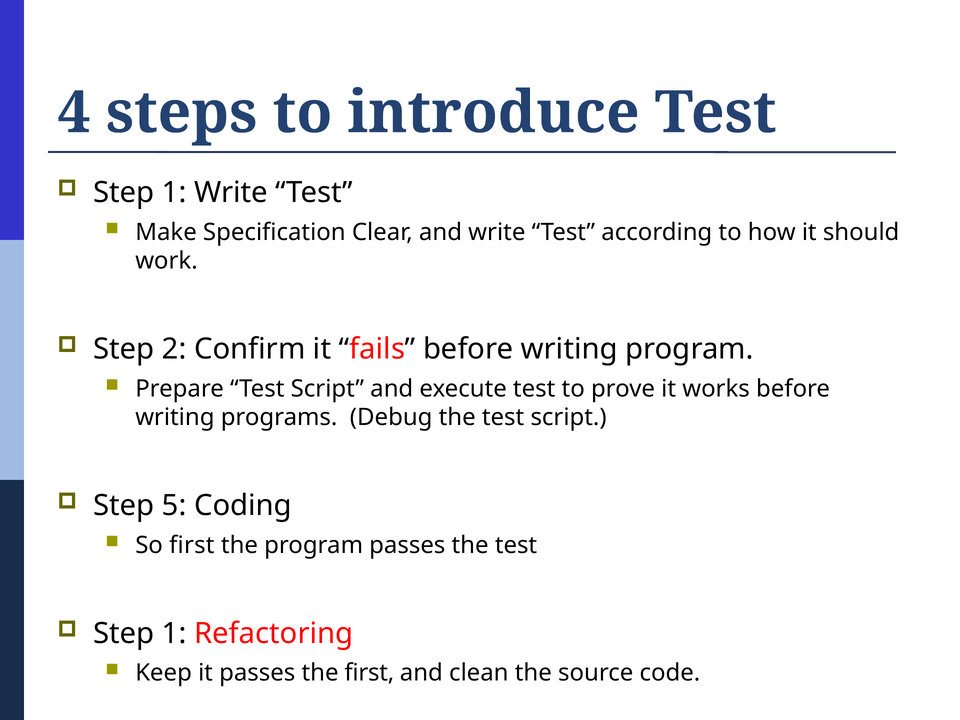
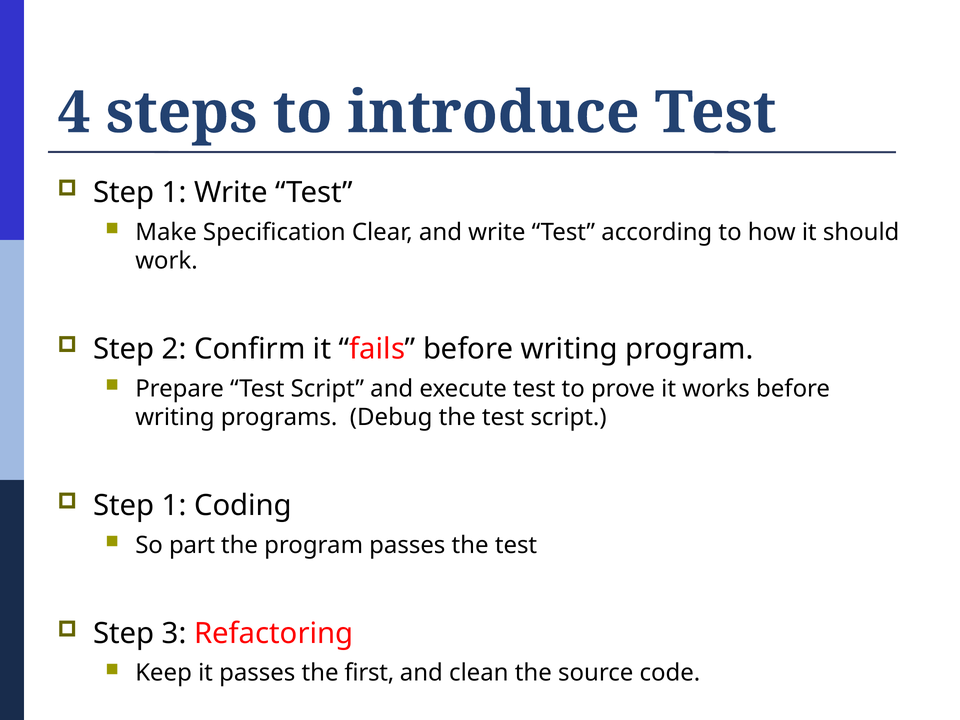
5: 5 -> 1 (174, 506)
So first: first -> part (192, 545)
1: 1 -> 3 (174, 633)
